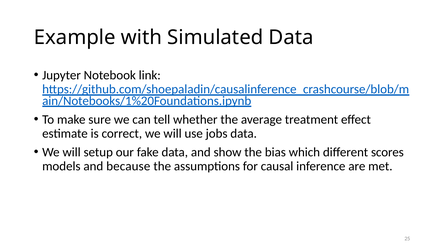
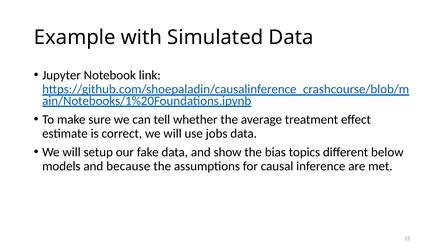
which: which -> topics (304, 152)
scores: scores -> below (387, 152)
